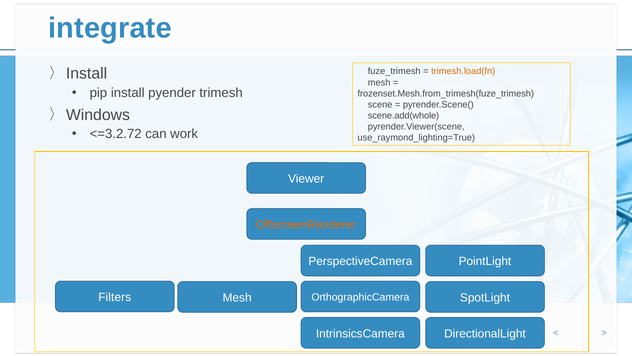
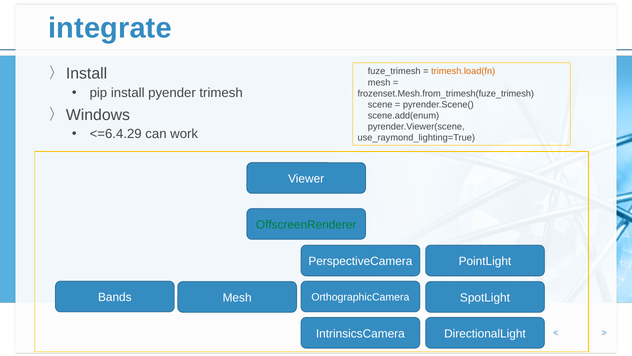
scene.add(whole: scene.add(whole -> scene.add(enum (403, 116)
<=3.2.72: <=3.2.72 -> <=6.4.29 (116, 134)
OffscreenRenderer colour: orange -> green (306, 224)
Filters: Filters -> Bands (115, 297)
